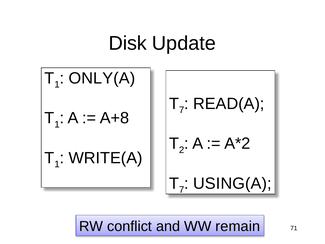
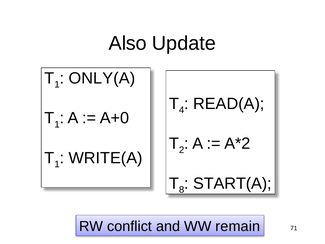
Disk: Disk -> Also (128, 43)
7: 7 -> 4 (182, 110)
A+8: A+8 -> A+0 (114, 118)
7: 7 -> 8 (182, 190)
USING(A: USING(A -> START(A (232, 183)
